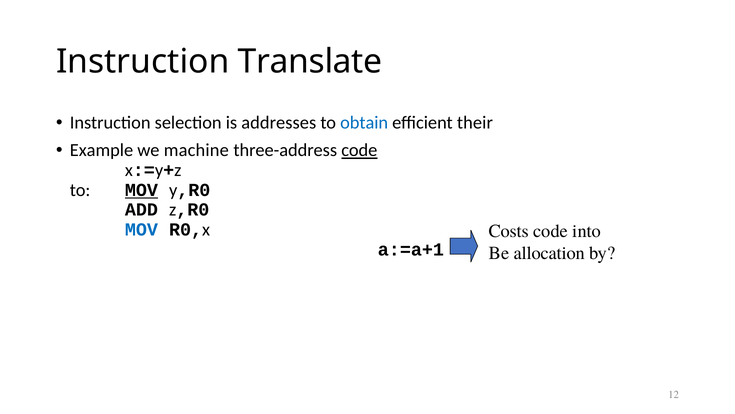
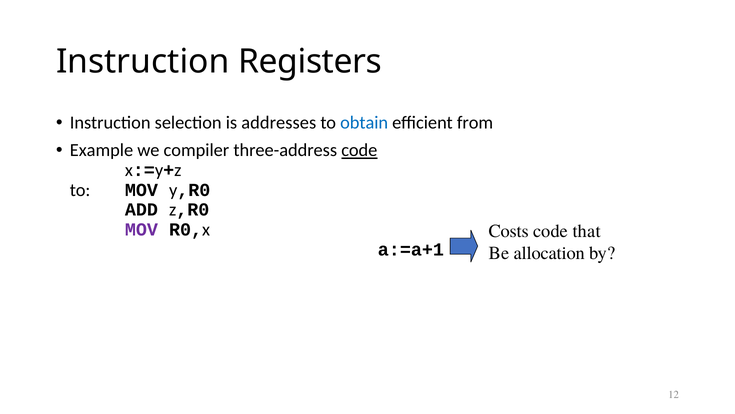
Translate: Translate -> Registers (310, 62)
their: their -> from (475, 123)
machine: machine -> compiler (196, 150)
MOV underline: present -> none (141, 190)
MOV colour: blue -> purple (141, 229)
into: into -> that (587, 231)
